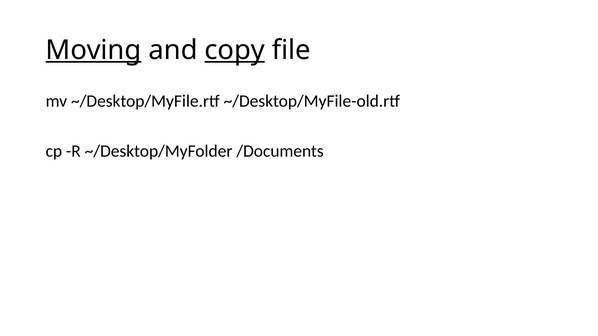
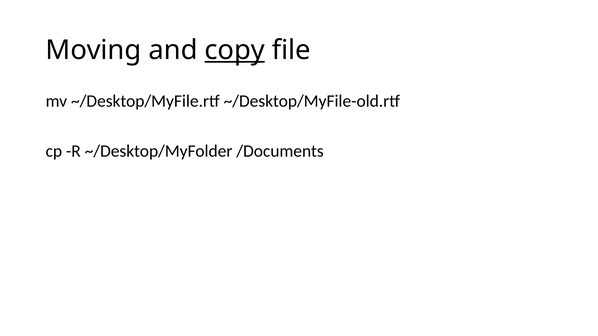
Moving underline: present -> none (93, 50)
